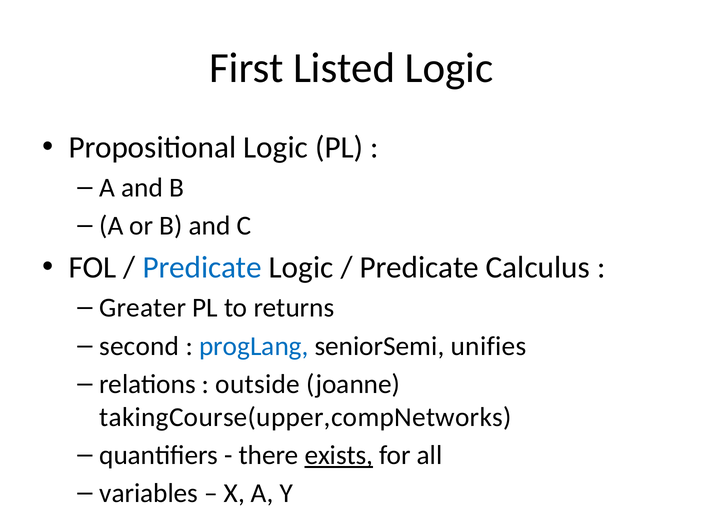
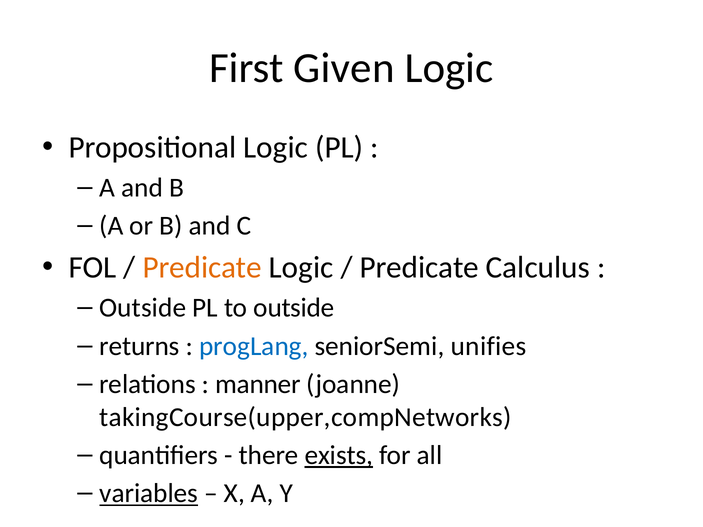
Listed: Listed -> Given (344, 68)
Predicate colour: blue -> orange (202, 268)
Greater: Greater -> Outside (143, 308)
to returns: returns -> outside (294, 308)
second: second -> returns (139, 346)
outside: outside -> manner (258, 384)
variables underline: none -> present (149, 494)
